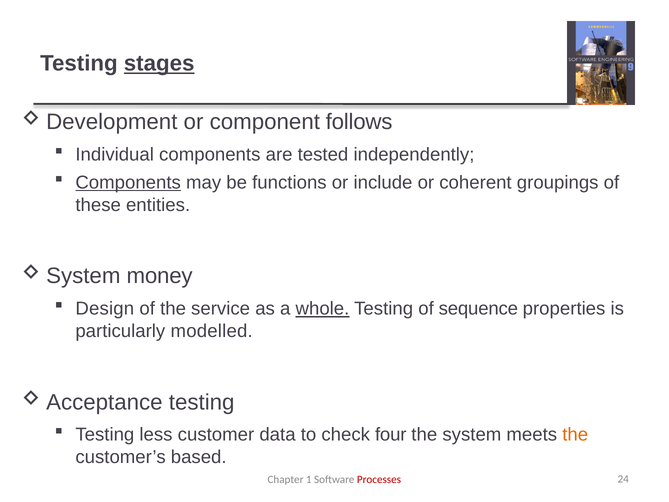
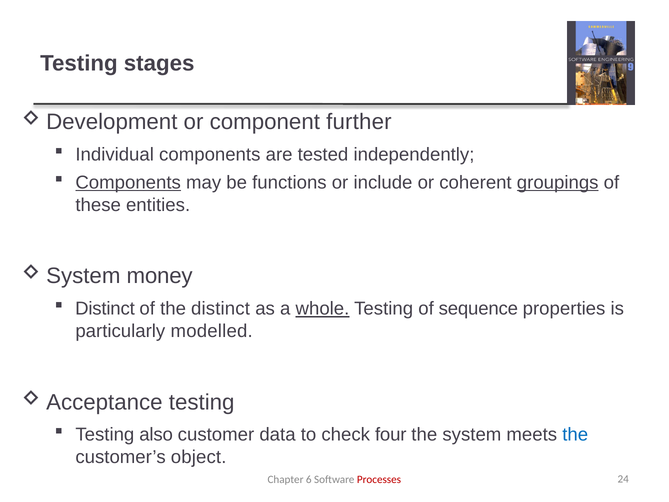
stages underline: present -> none (159, 63)
follows: follows -> further (359, 122)
groupings underline: none -> present (558, 183)
Design: Design -> Distinct (105, 309)
the service: service -> distinct (221, 309)
less: less -> also (156, 435)
the colour: orange -> blue (575, 435)
based: based -> object (199, 457)
1: 1 -> 6 (309, 479)
